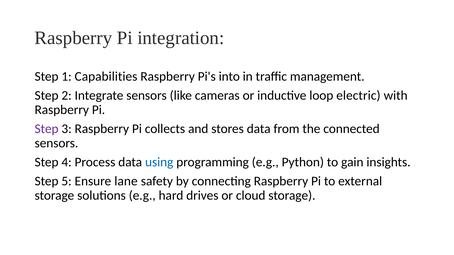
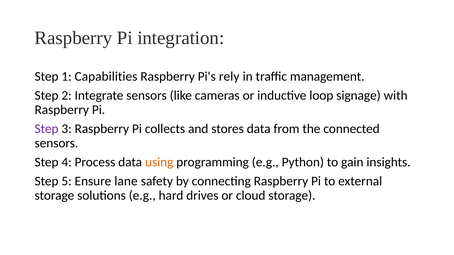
into: into -> rely (229, 77)
electric: electric -> signage (358, 96)
using colour: blue -> orange (159, 162)
